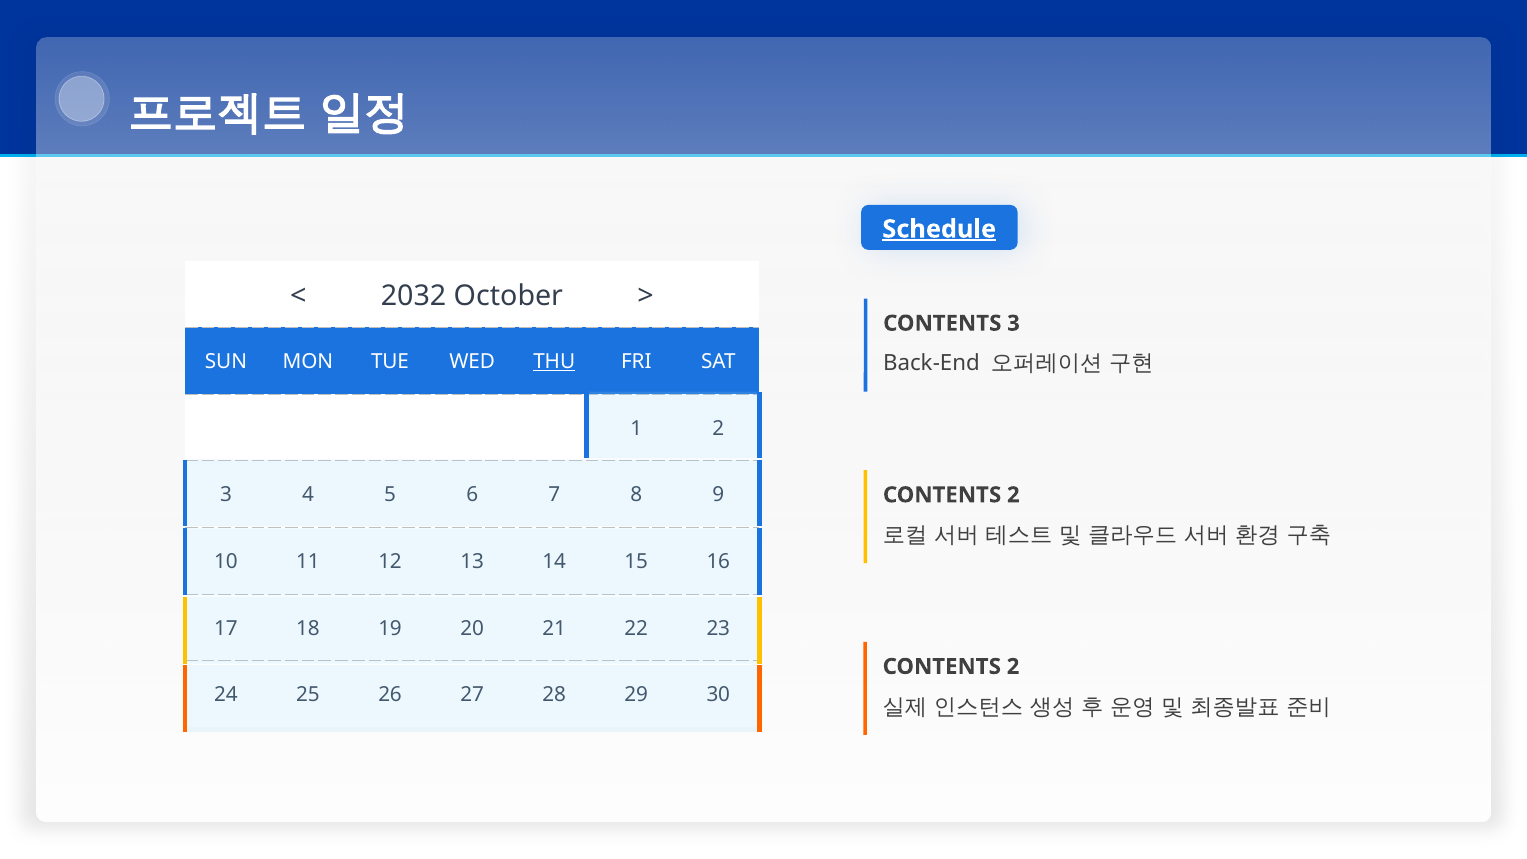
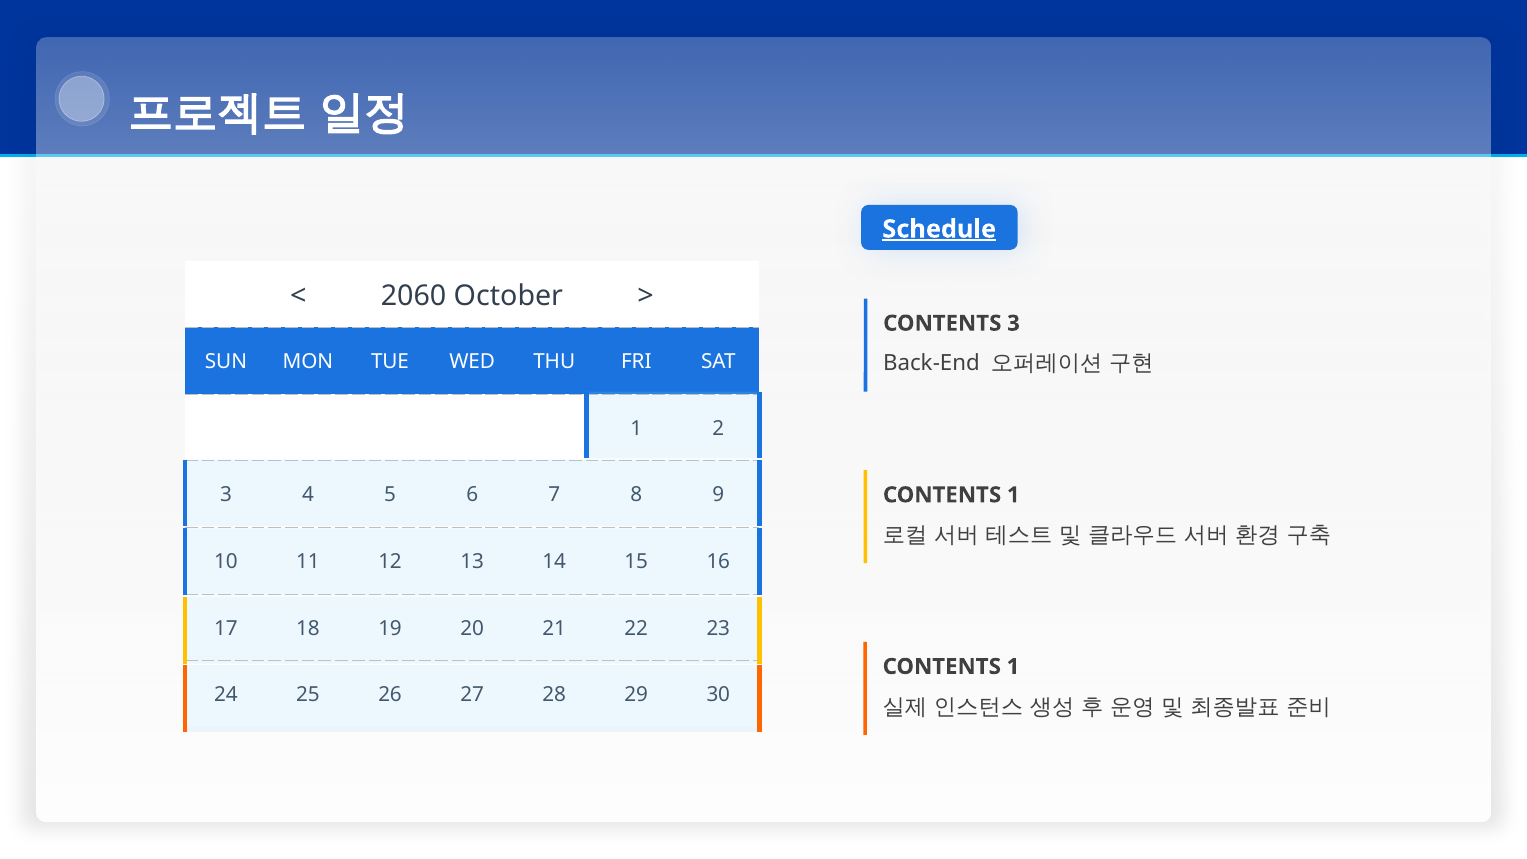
2032: 2032 -> 2060 (414, 296)
THU underline: present -> none (554, 362)
2: 2 -> 1 (1013, 495)
2: 2 -> 1 (1013, 667)
